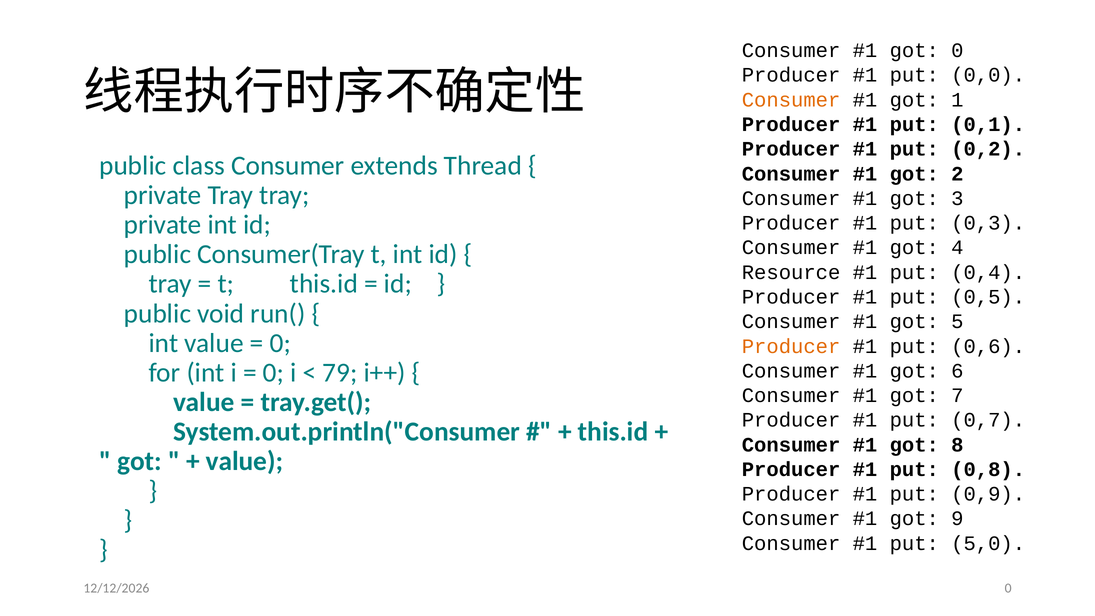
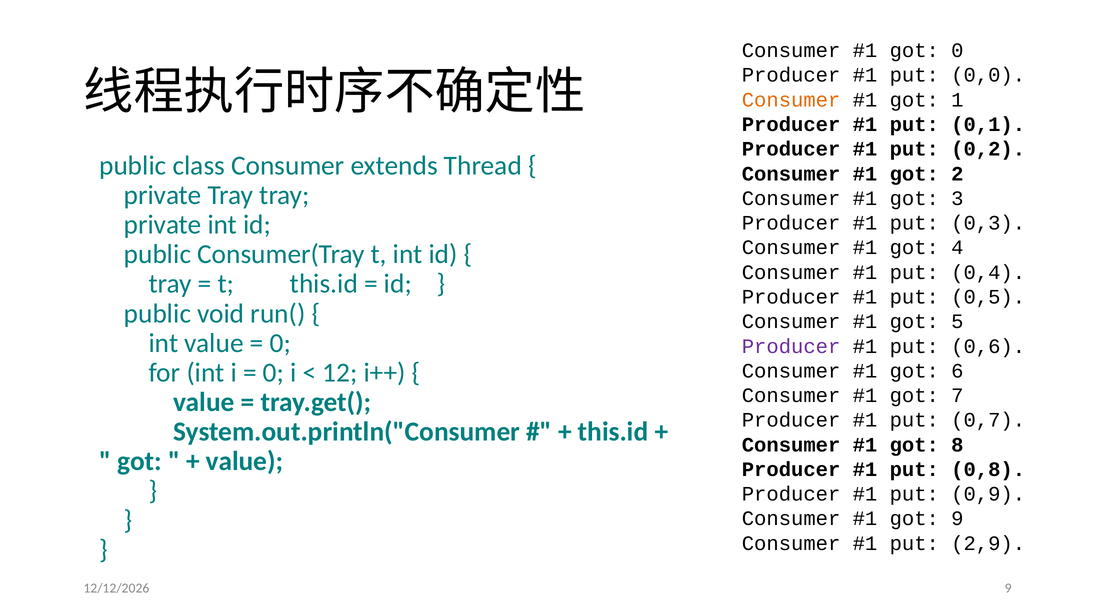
Resource: Resource -> Consumer (791, 272)
Producer colour: orange -> purple (791, 346)
79: 79 -> 12 (340, 373)
5,0: 5,0 -> 2,9 (988, 543)
0: 0 -> 9 (1008, 588)
